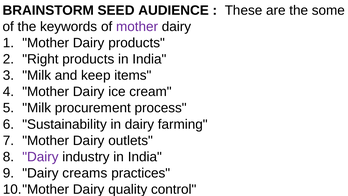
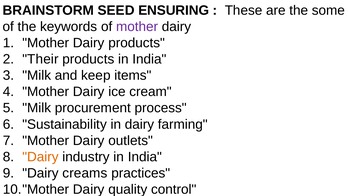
AUDIENCE: AUDIENCE -> ENSURING (174, 10)
Right: Right -> Their (40, 59)
Dairy colour: purple -> orange (41, 157)
